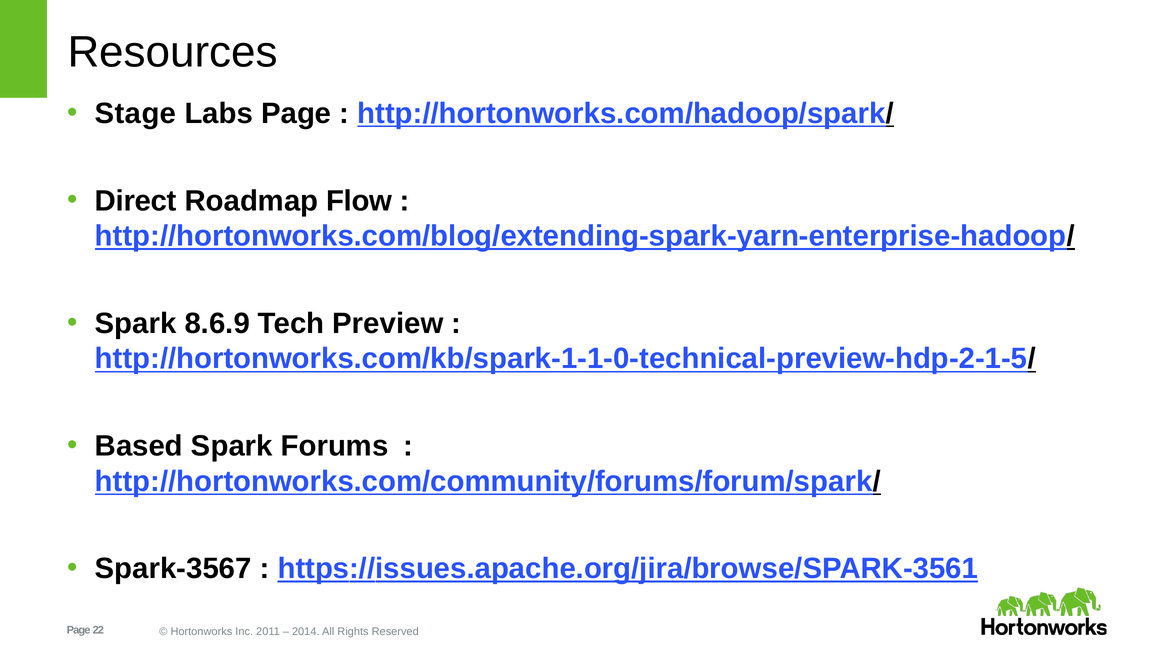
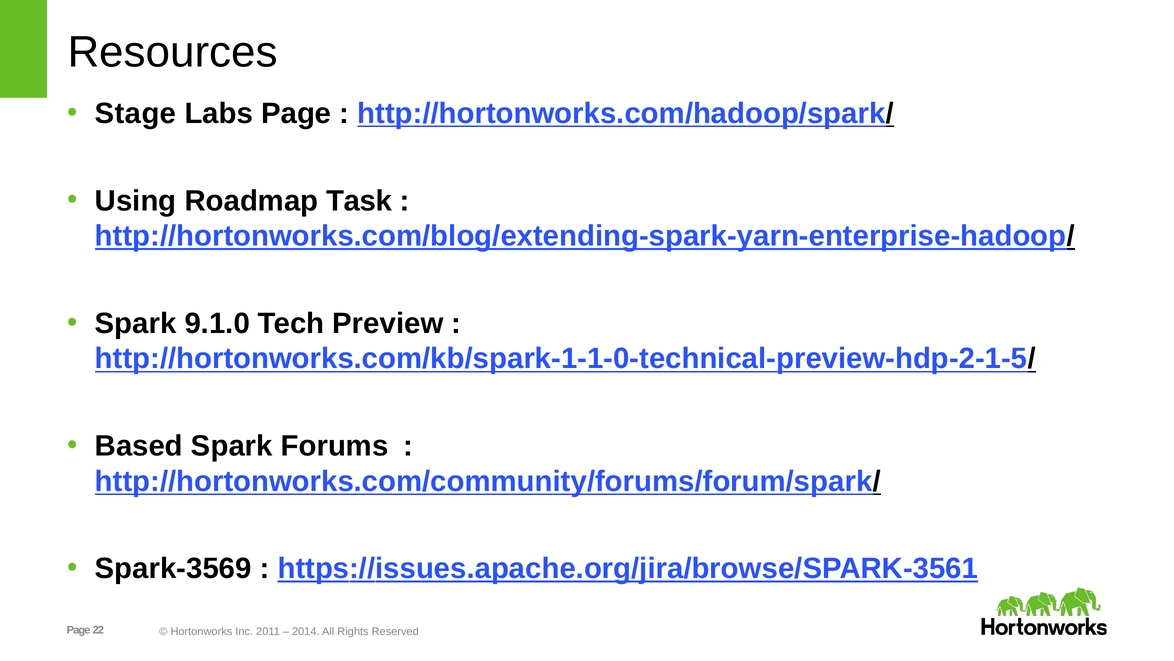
Direct: Direct -> Using (136, 201)
Flow: Flow -> Task (359, 201)
8.6.9: 8.6.9 -> 9.1.0 (217, 323)
Spark-3567: Spark-3567 -> Spark-3569 (173, 568)
